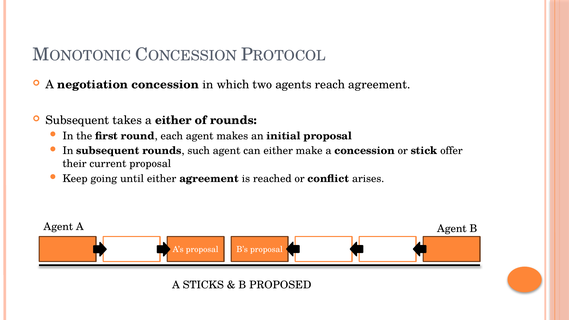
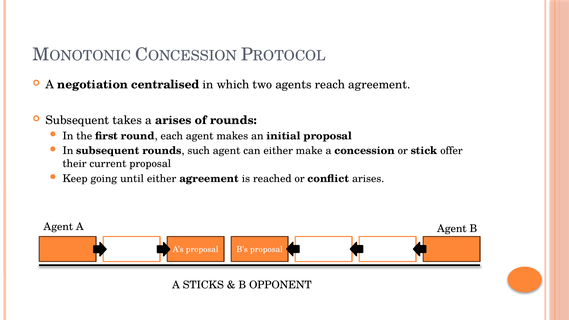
negotiation concession: concession -> centralised (165, 85)
a either: either -> arises (173, 120)
PROPOSED: PROPOSED -> OPPONENT (280, 285)
